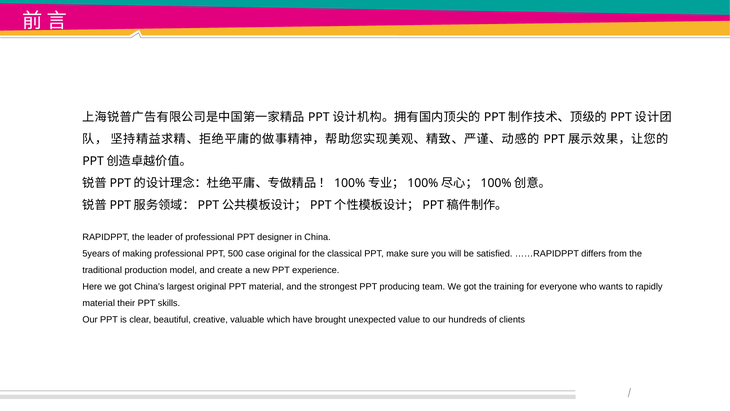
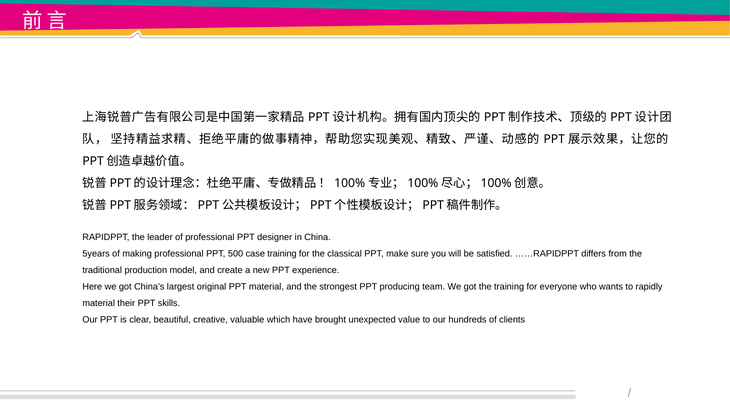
case original: original -> training (282, 253)
